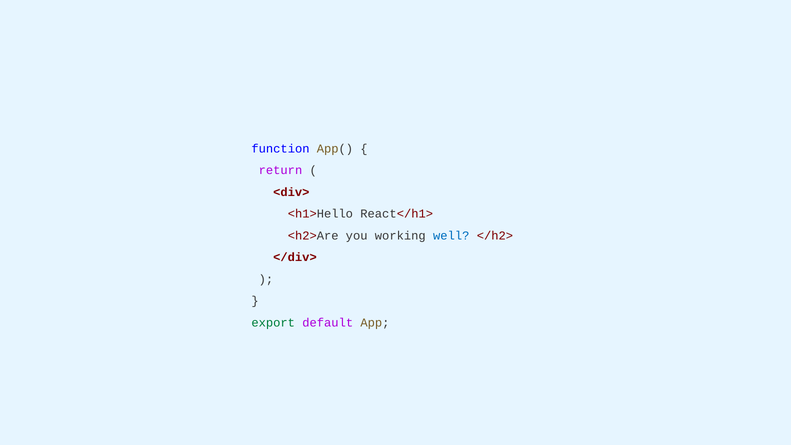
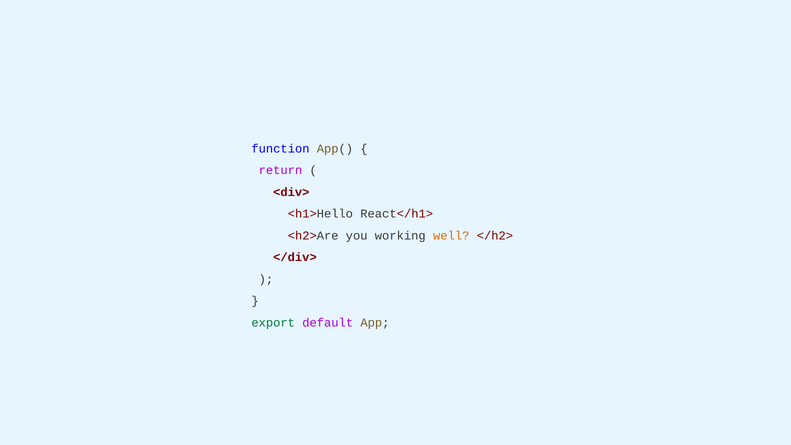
well colour: blue -> orange (451, 236)
